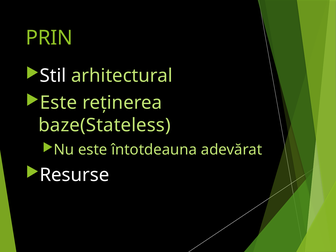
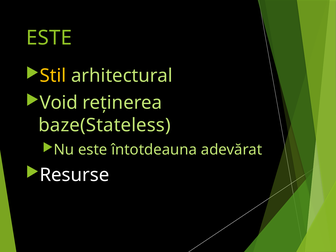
PRIN: PRIN -> ESTE (49, 38)
Stil colour: white -> yellow (53, 76)
Este: Este -> Void (59, 103)
